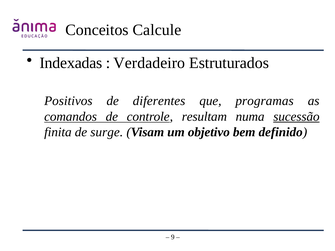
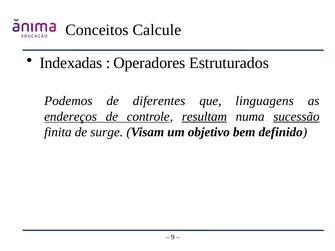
Verdadeiro: Verdadeiro -> Operadores (149, 63)
Positivos: Positivos -> Podemos (68, 101)
programas: programas -> linguagens (265, 101)
comandos: comandos -> endereços (71, 117)
resultam underline: none -> present (204, 117)
